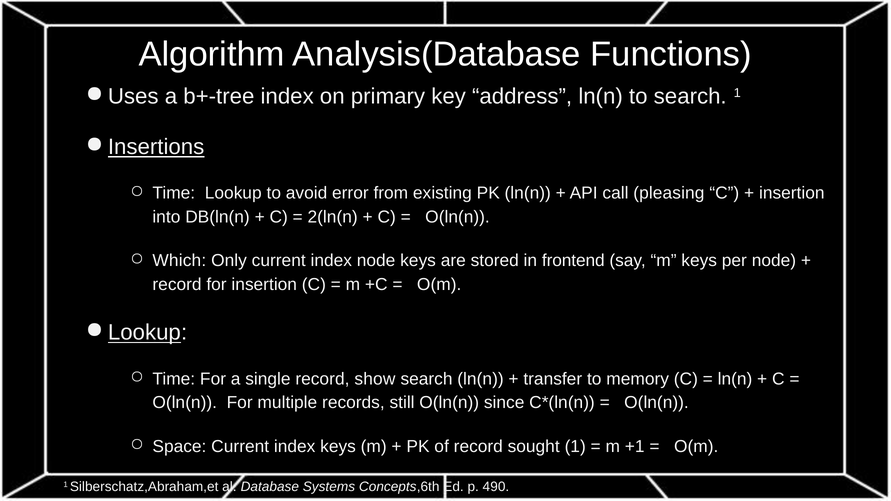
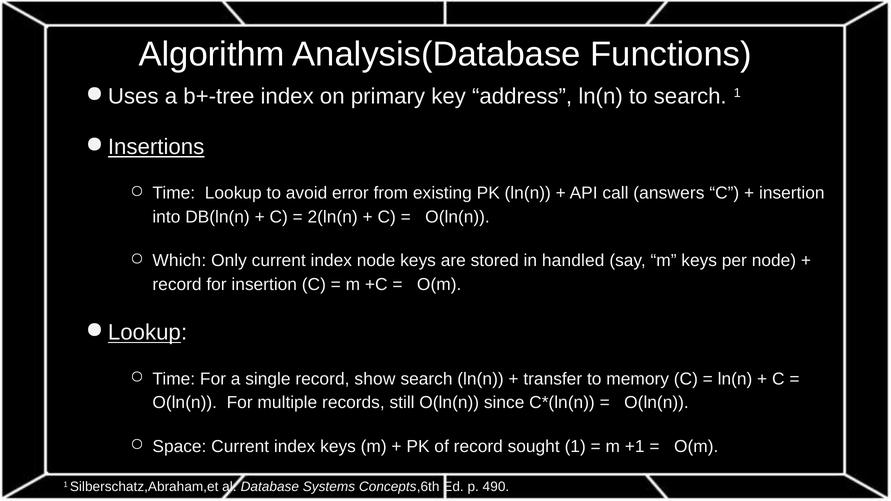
pleasing: pleasing -> answers (669, 193)
frontend: frontend -> handled (573, 261)
